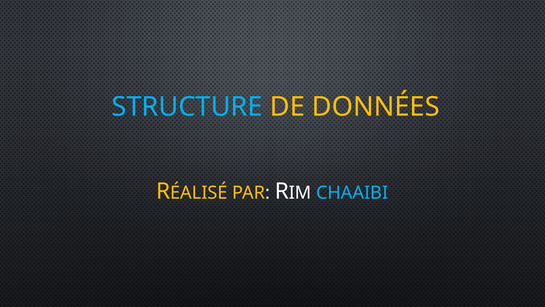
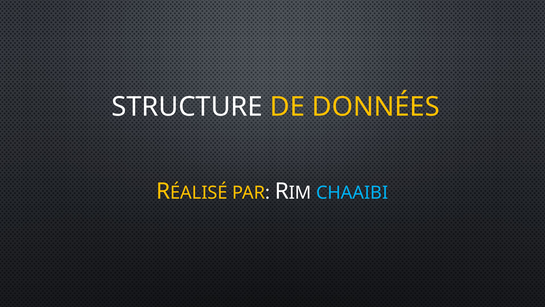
STRUCTURE colour: light blue -> white (187, 107)
